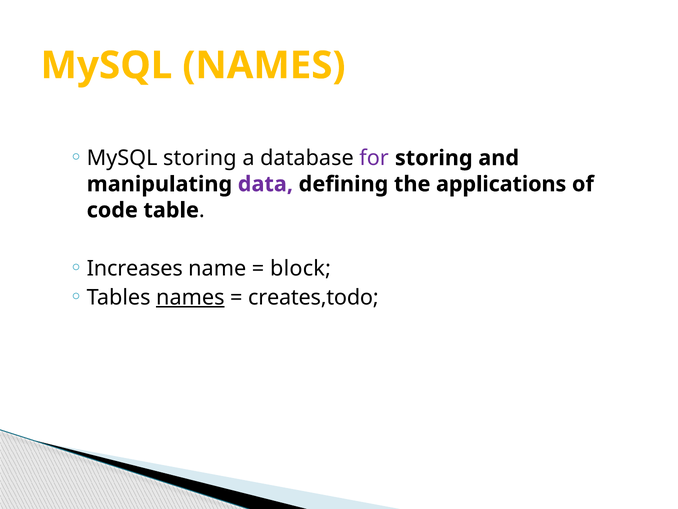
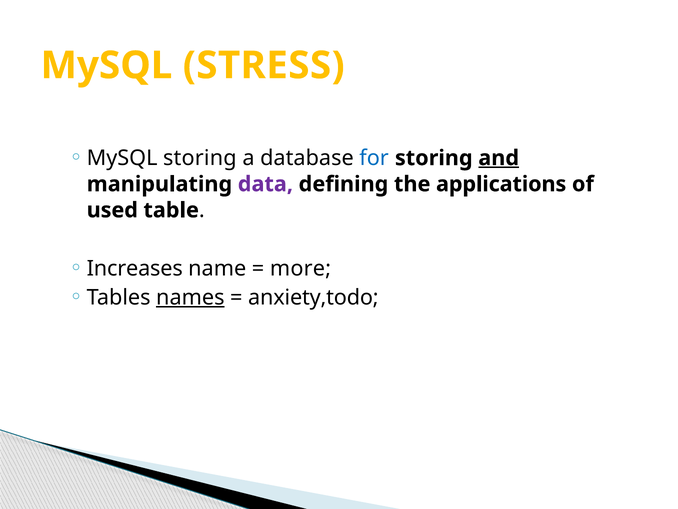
MySQL NAMES: NAMES -> STRESS (264, 65)
for colour: purple -> blue (374, 158)
and underline: none -> present (499, 158)
code: code -> used (112, 210)
block: block -> more (301, 268)
creates,todo: creates,todo -> anxiety,todo (313, 297)
